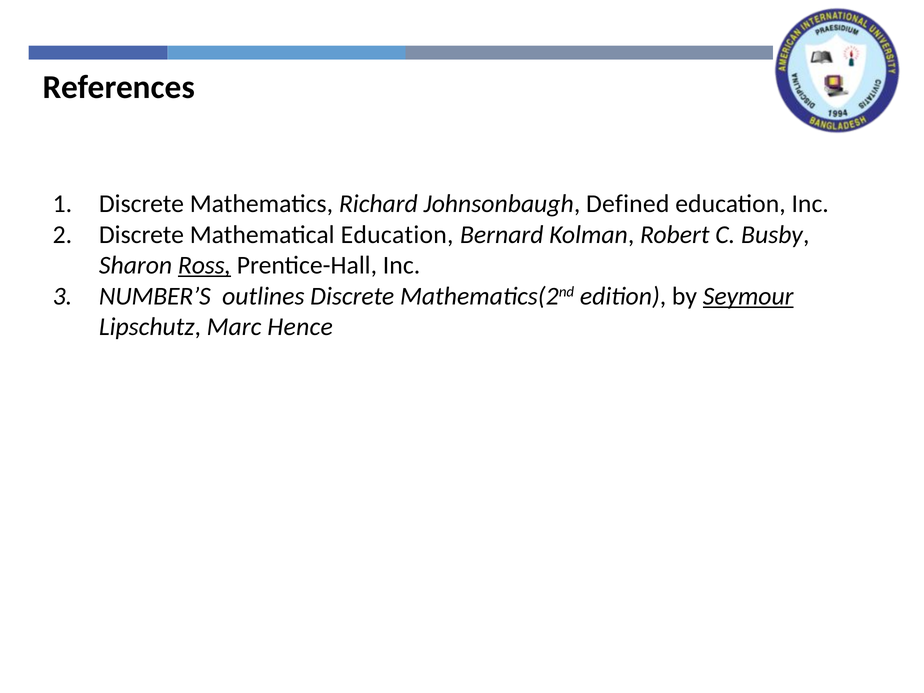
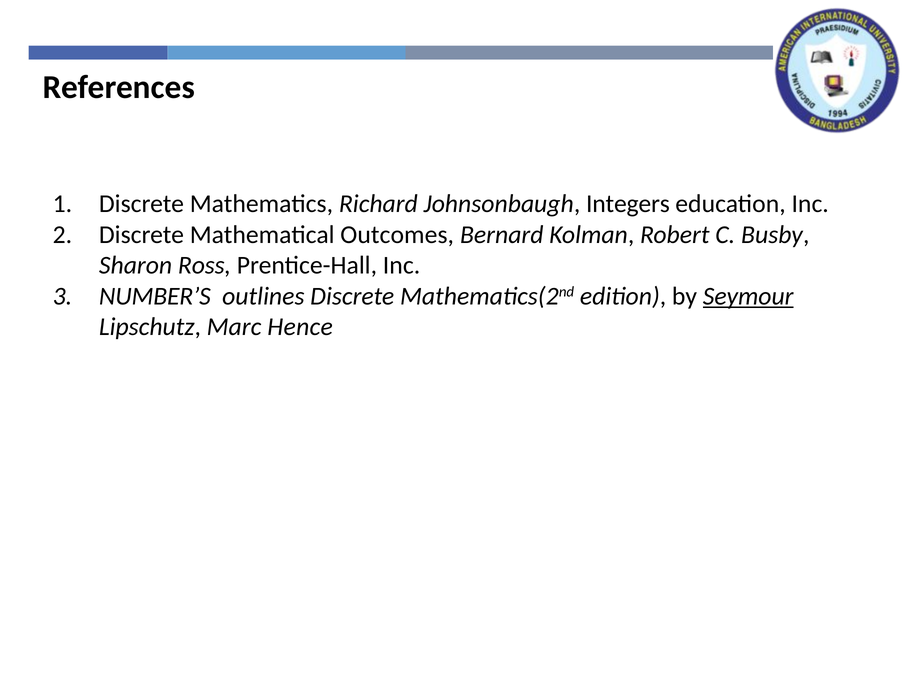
Defined: Defined -> Integers (628, 204)
Mathematical Education: Education -> Outcomes (397, 235)
Ross underline: present -> none (204, 265)
